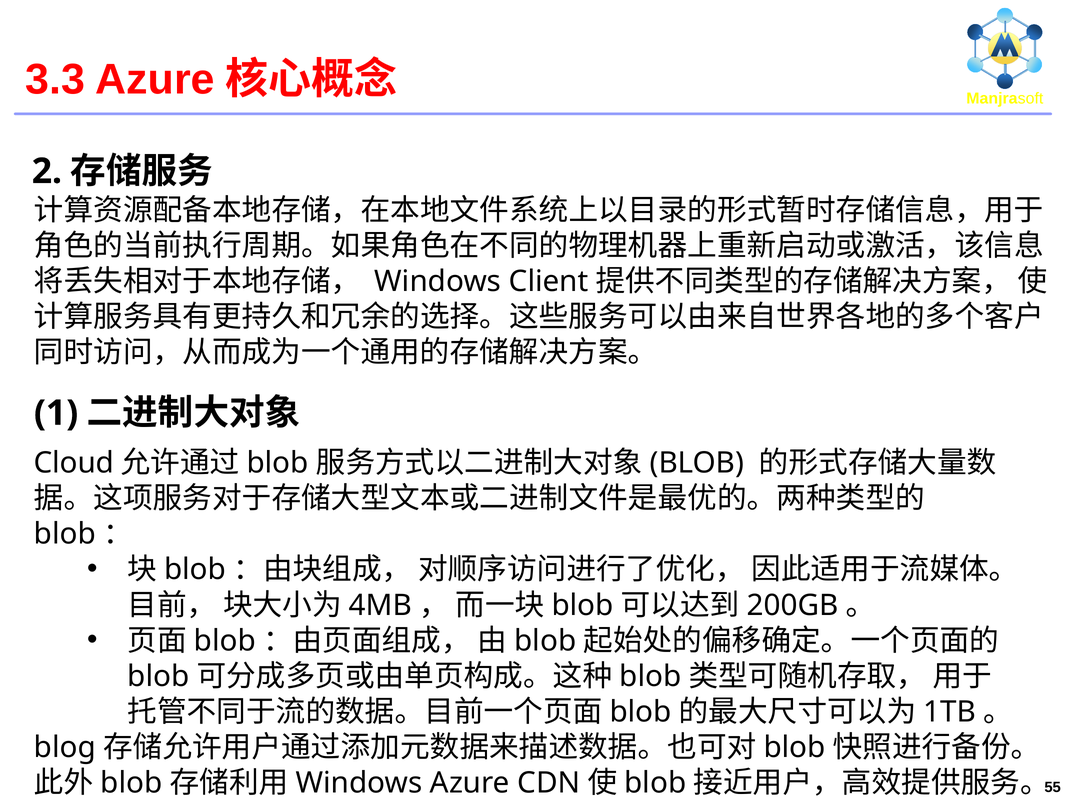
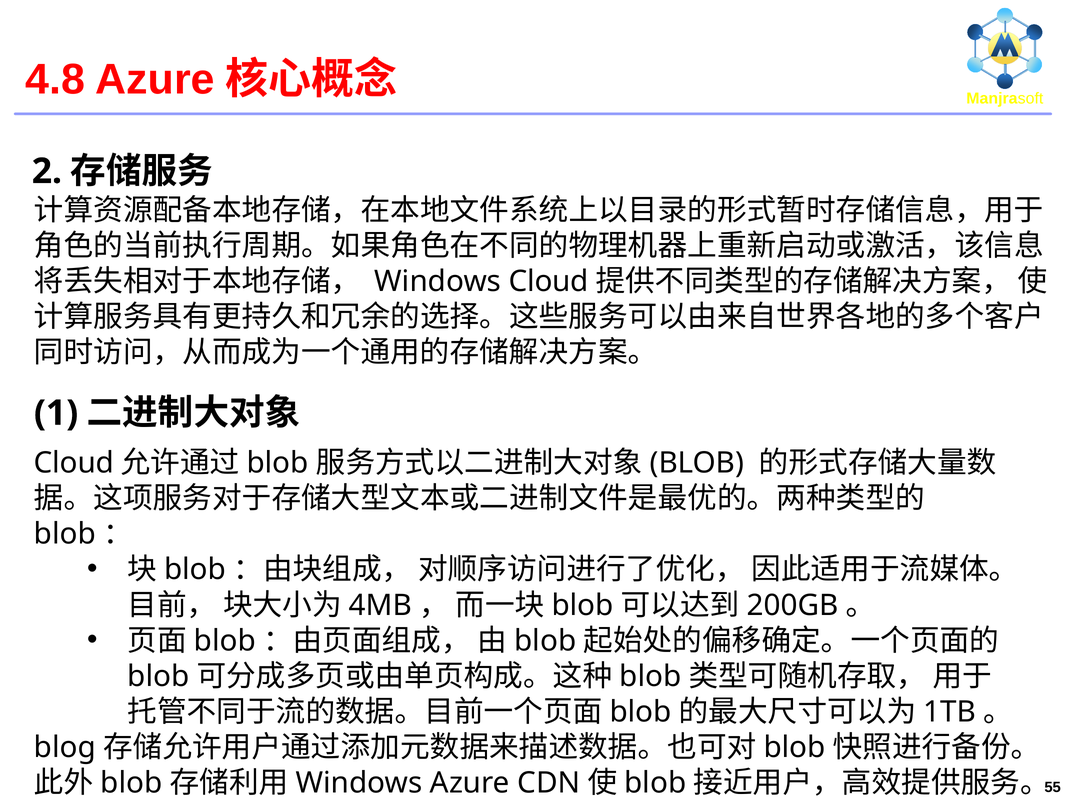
3.3: 3.3 -> 4.8 (55, 79)
Windows Client: Client -> Cloud (549, 282)
